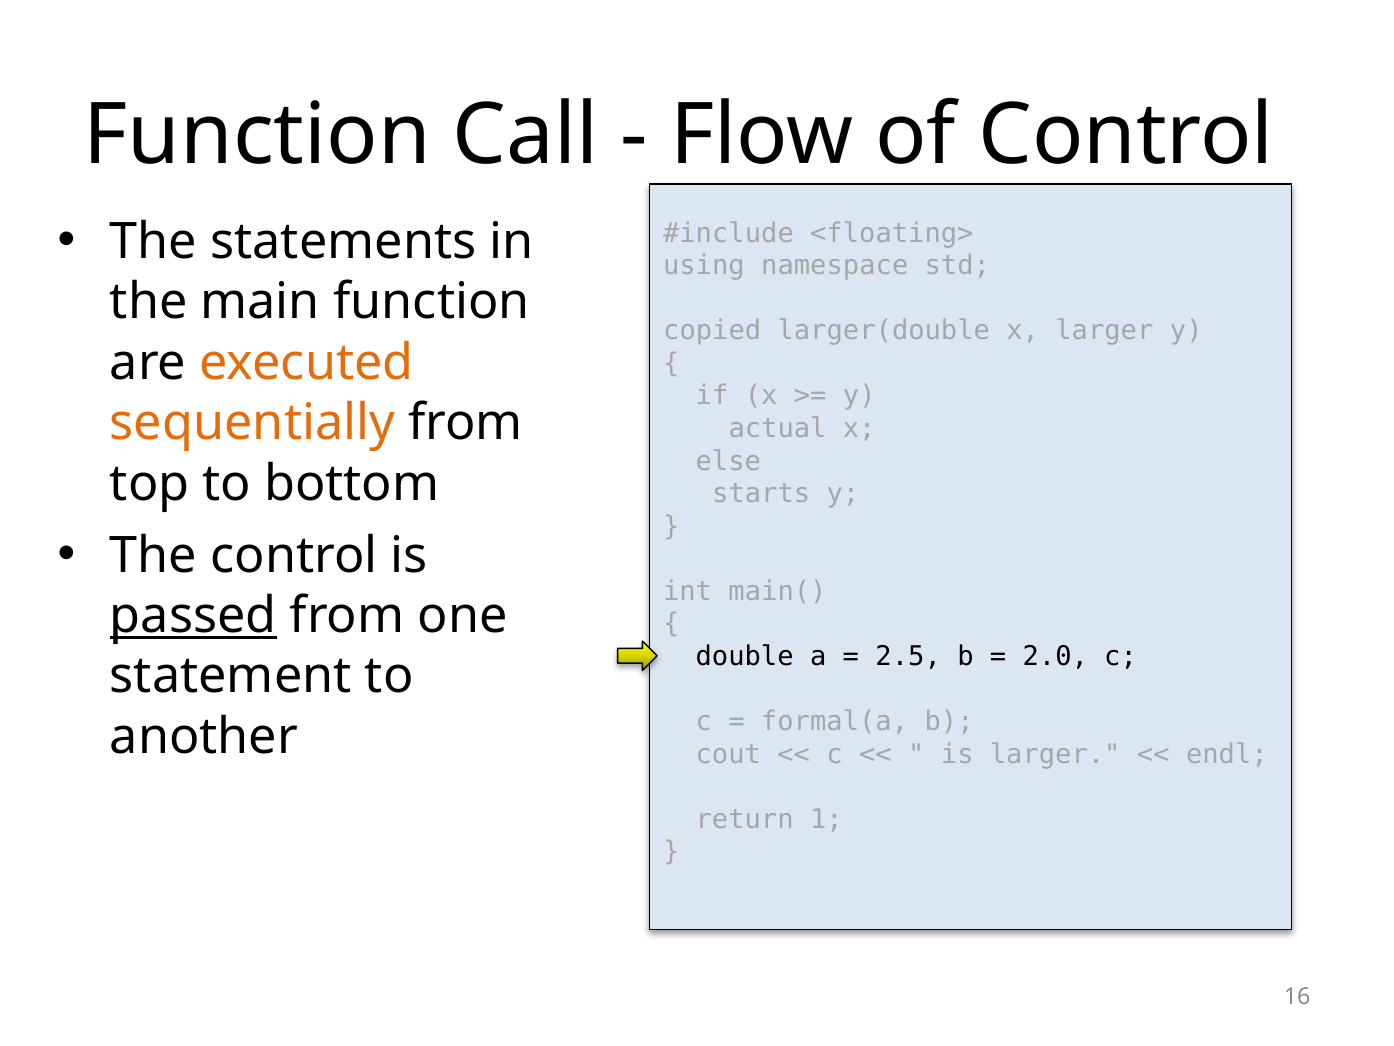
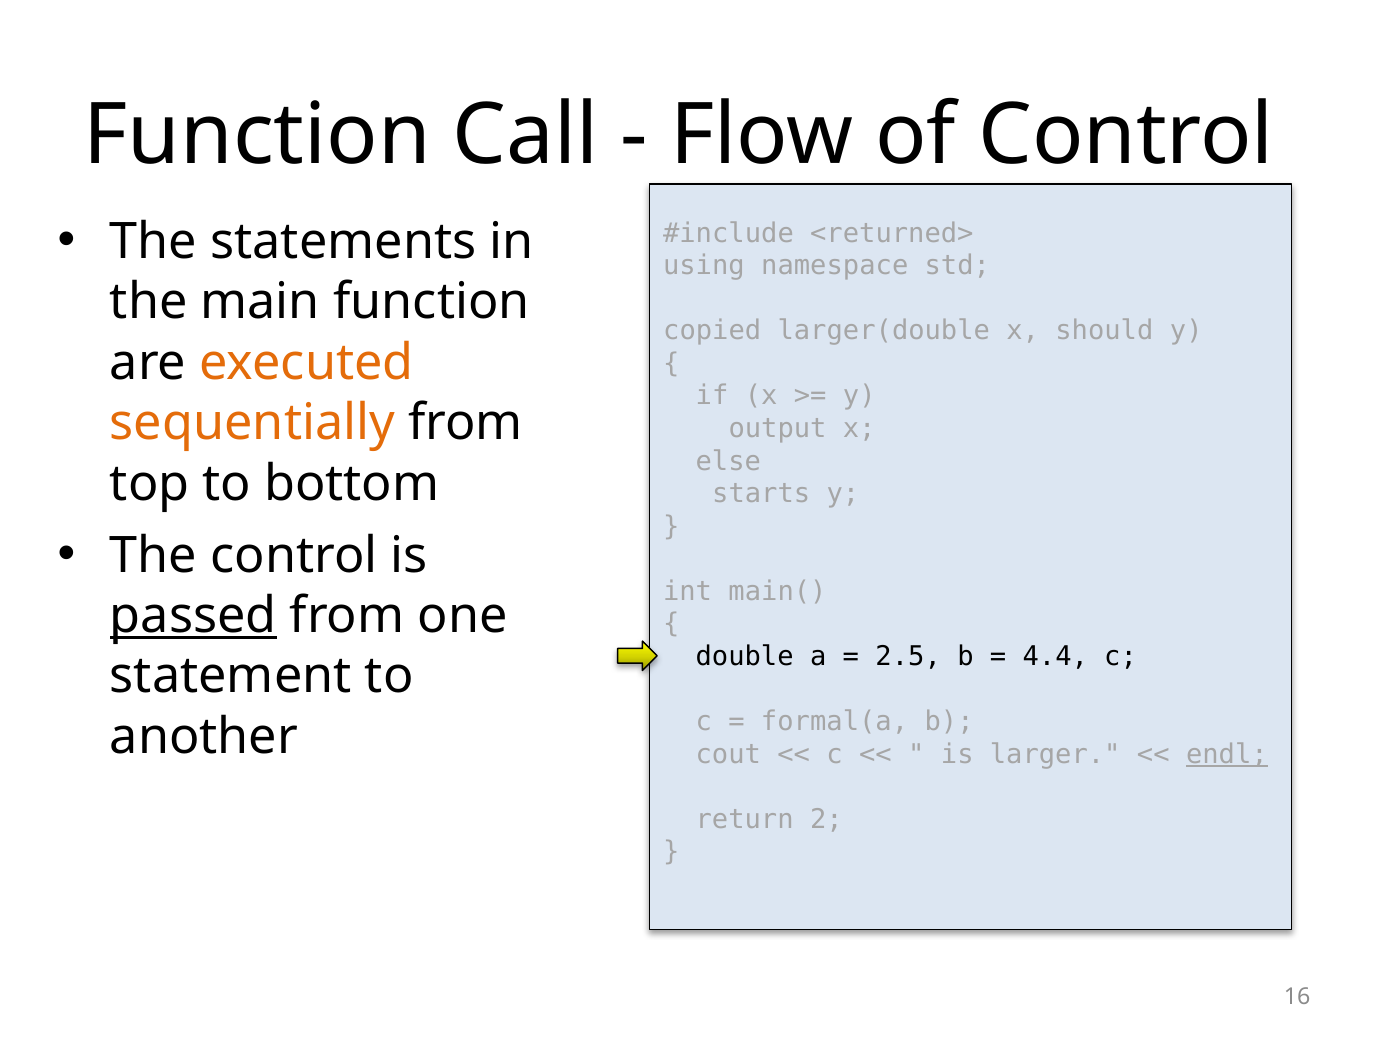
<floating>: <floating> -> <returned> (892, 233)
x larger: larger -> should (1104, 331)
actual: actual -> output (777, 428)
2.0: 2.0 -> 4.4 (1055, 656)
endl underline: none -> present (1227, 754)
1: 1 -> 2 (826, 819)
